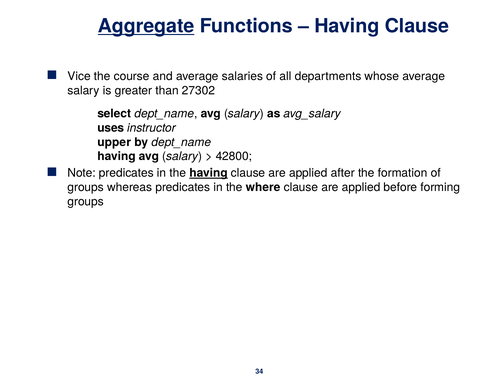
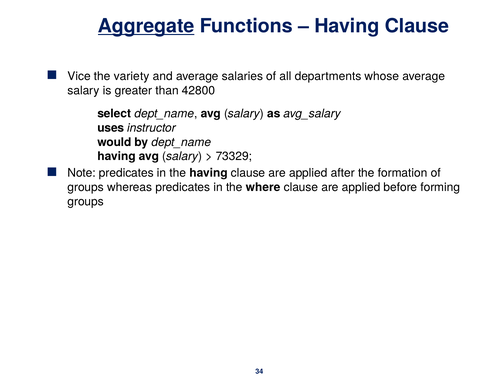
course: course -> variety (132, 76)
27302: 27302 -> 42800 (199, 91)
upper: upper -> would (114, 142)
42800: 42800 -> 73329 (234, 156)
having underline: present -> none (209, 173)
